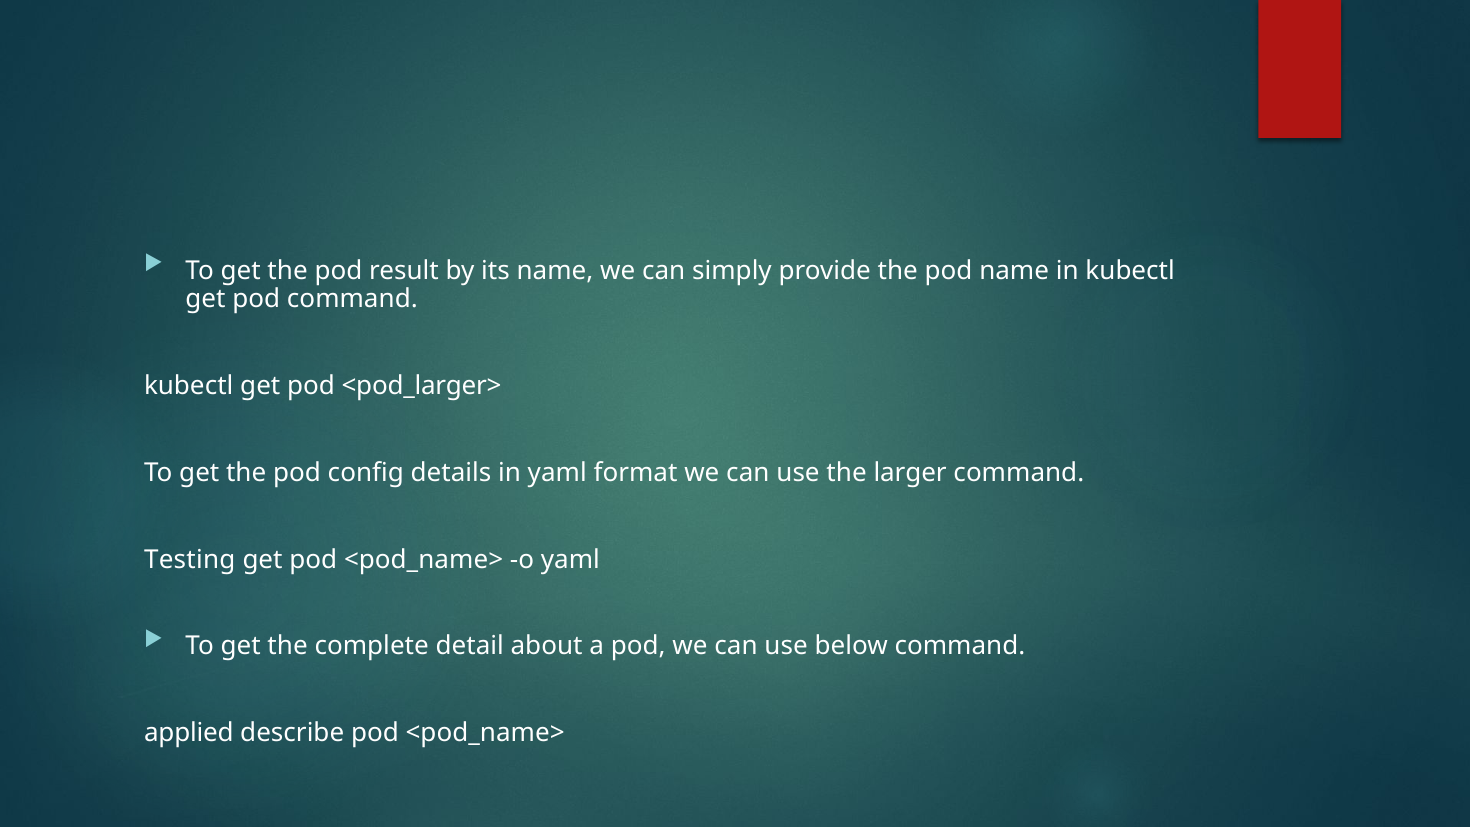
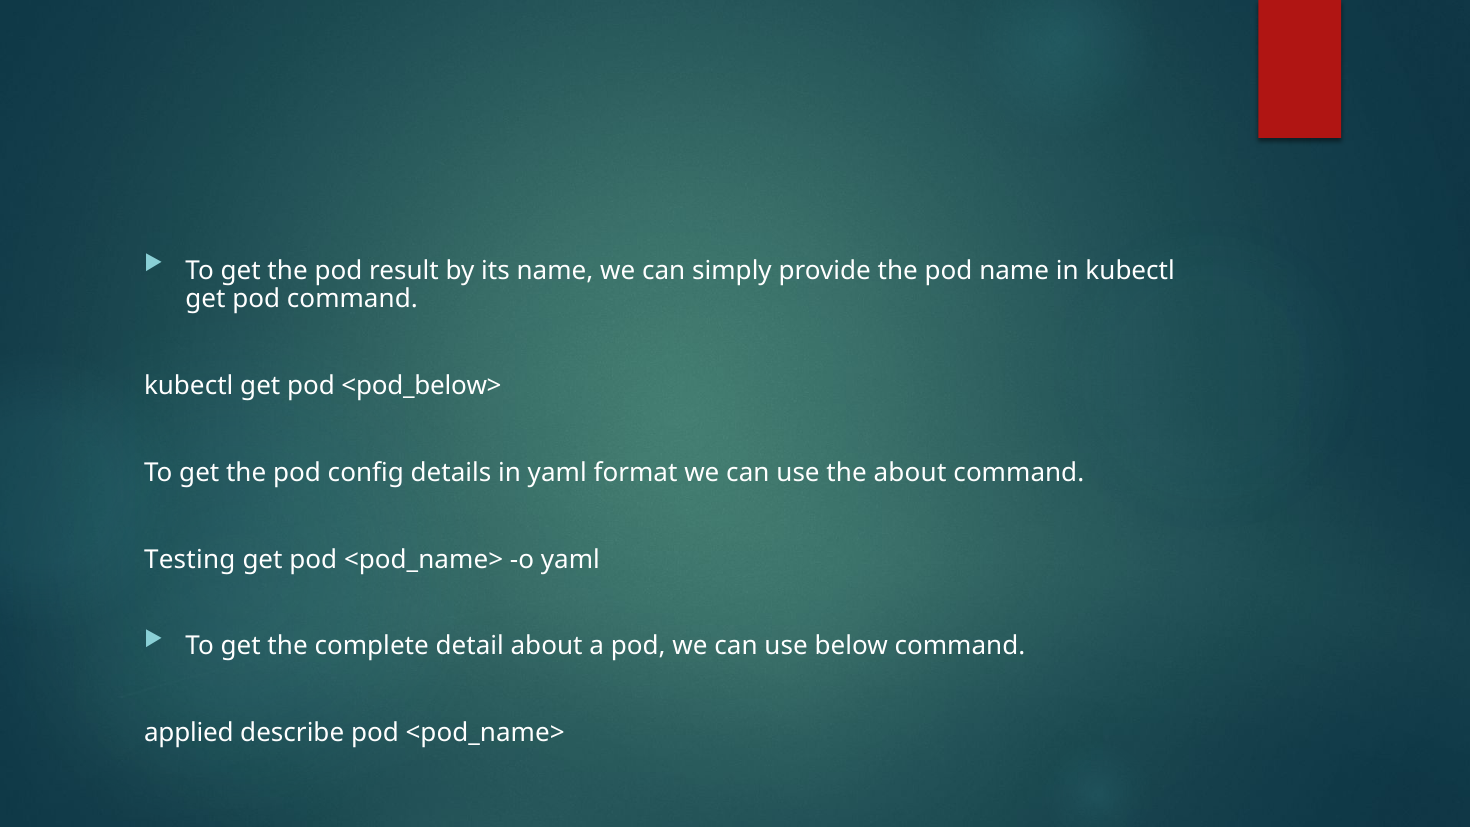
<pod_larger>: <pod_larger> -> <pod_below> (422, 386)
the larger: larger -> about (910, 472)
